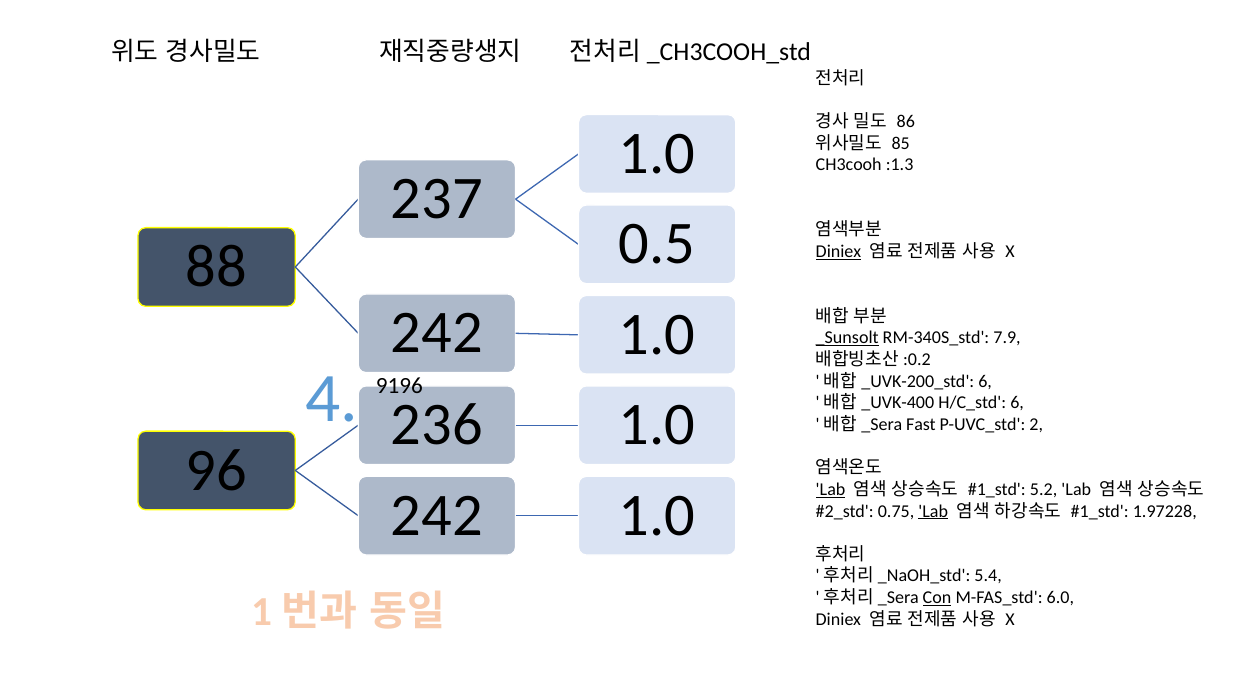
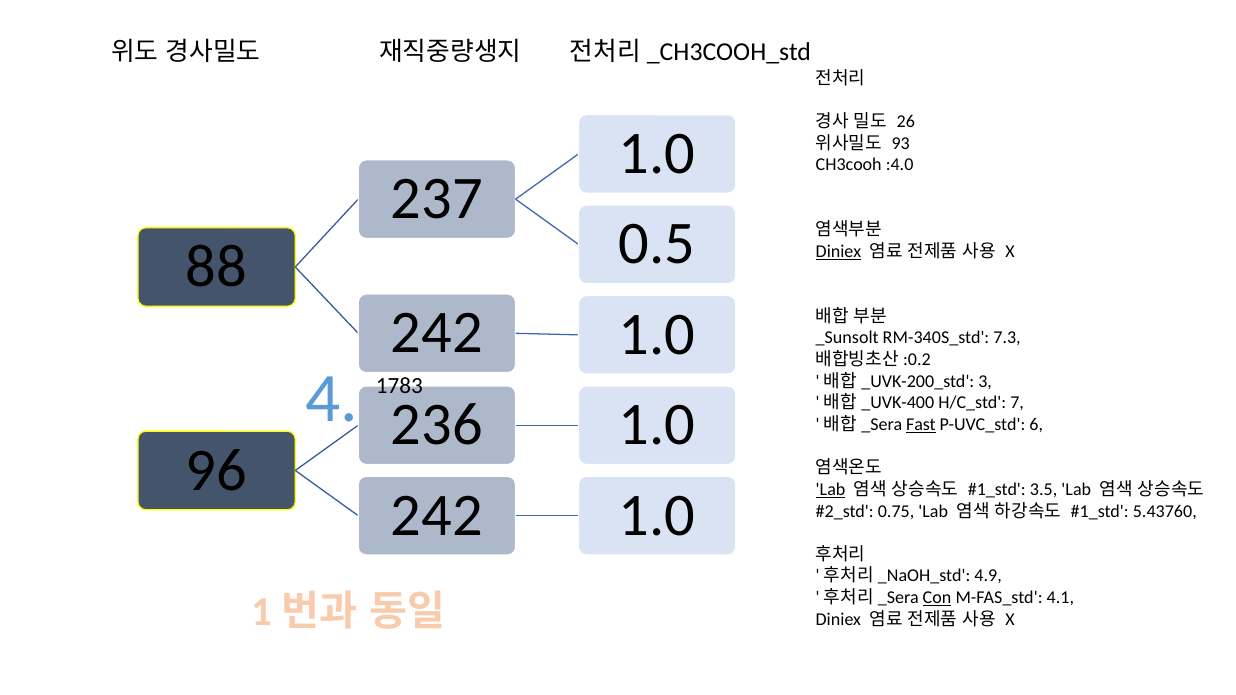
86: 86 -> 26 (906, 122)
85: 85 -> 93 (901, 143)
:1.3: :1.3 -> :4.0 (900, 165)
_Sunsolt underline: present -> none (847, 338)
7.9: 7.9 -> 7.3 (1007, 338)
6: 6 -> 3 (985, 381)
9196: 9196 -> 1783 (399, 386)
H/C_std 6: 6 -> 7 (1017, 403)
Fast underline: none -> present (921, 425)
2: 2 -> 6 (1036, 425)
5.2: 5.2 -> 3.5 (1044, 490)
Lab underline: present -> none (933, 511)
1.97228: 1.97228 -> 5.43760 (1165, 511)
5.4: 5.4 -> 4.9 (988, 576)
6.0: 6.0 -> 4.1 (1060, 598)
